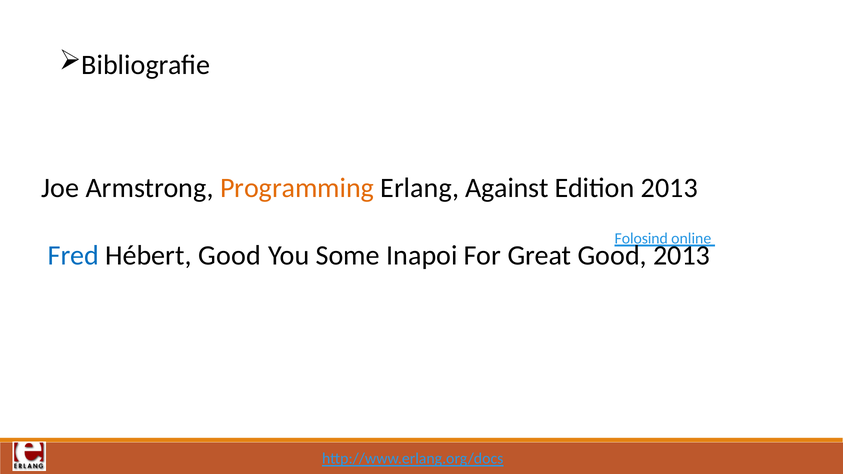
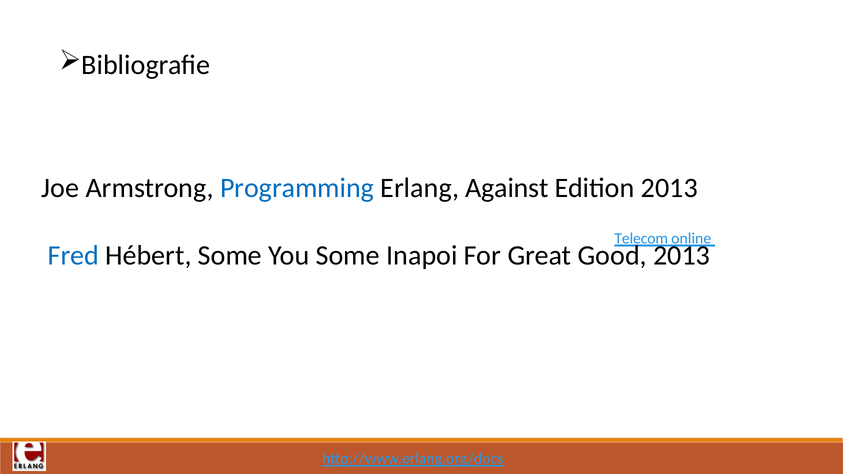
Programming colour: orange -> blue (297, 188)
Folosind: Folosind -> Telecom (641, 239)
Hébert Good: Good -> Some (230, 255)
